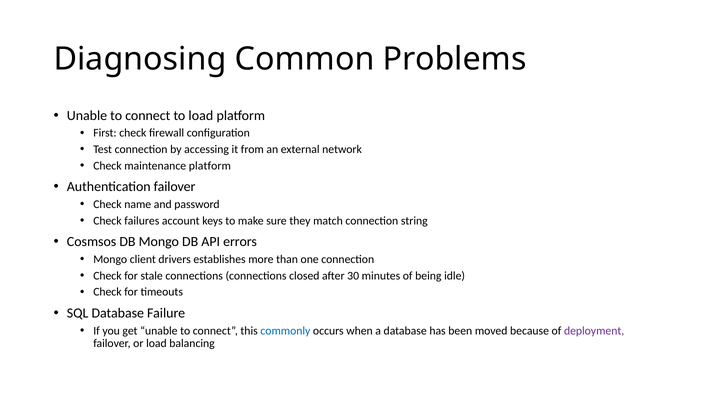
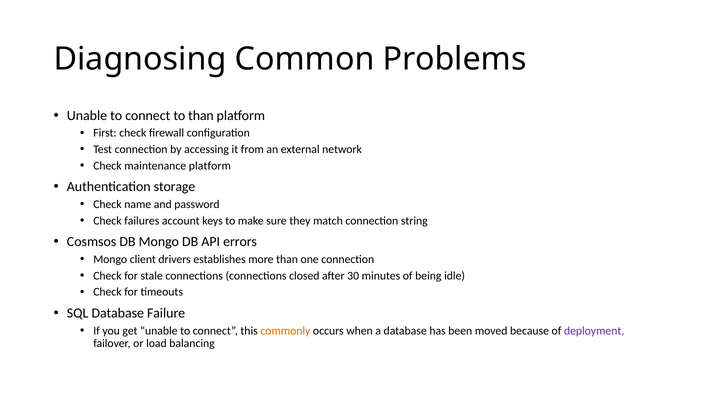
to load: load -> than (201, 115)
Authentication failover: failover -> storage (174, 187)
commonly colour: blue -> orange (285, 331)
